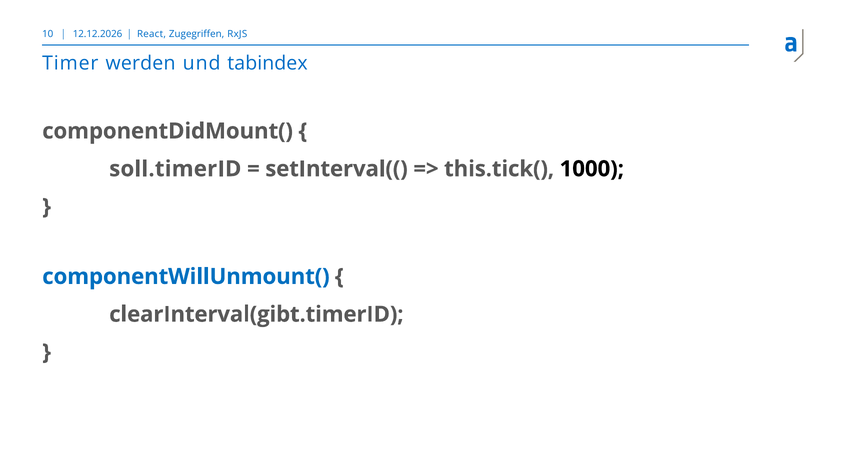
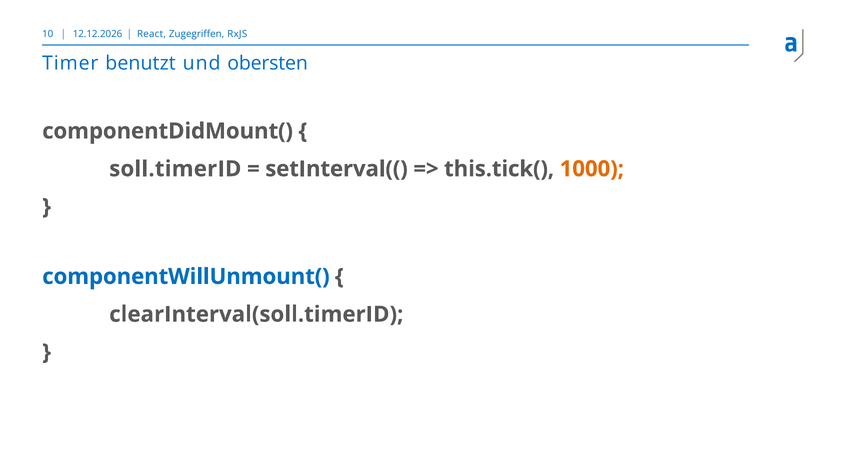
werden: werden -> benutzt (141, 63)
tabindex: tabindex -> obersten (268, 63)
1000 colour: black -> orange (592, 169)
clearInterval(gibt.timerID: clearInterval(gibt.timerID -> clearInterval(soll.timerID (256, 314)
